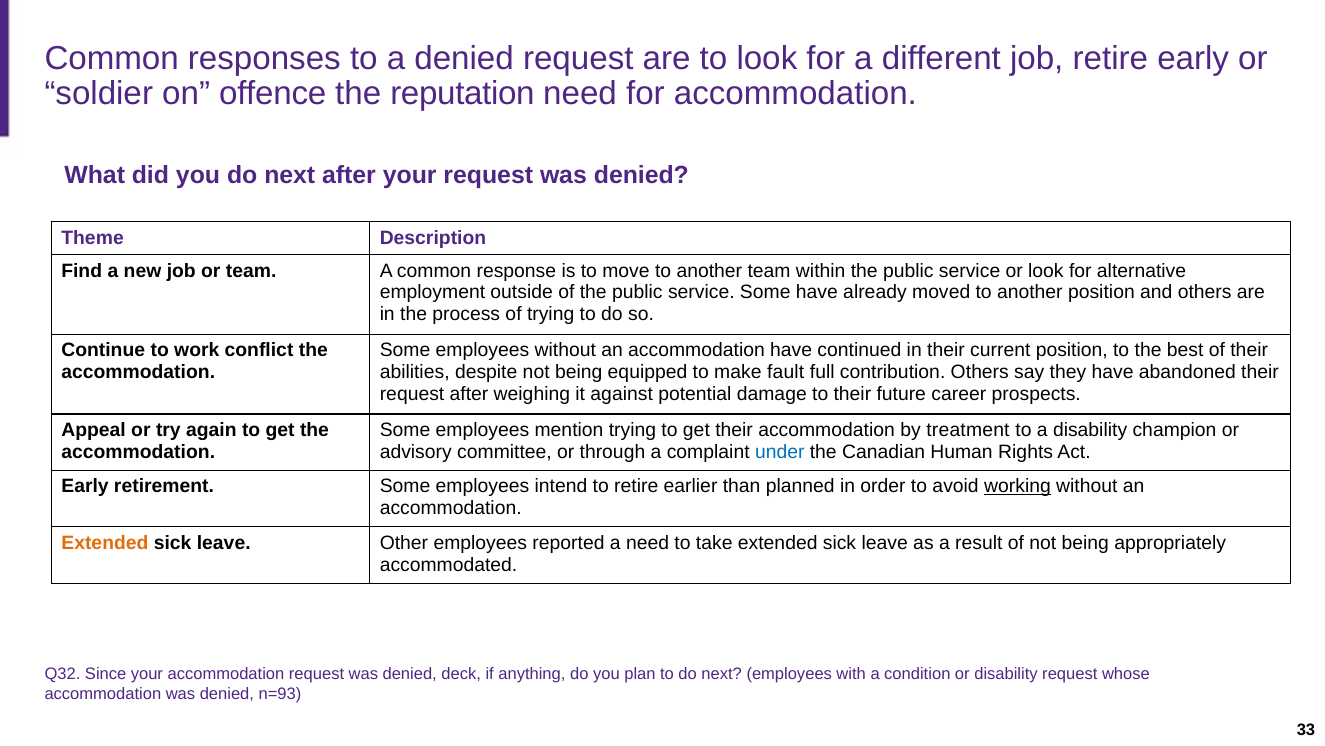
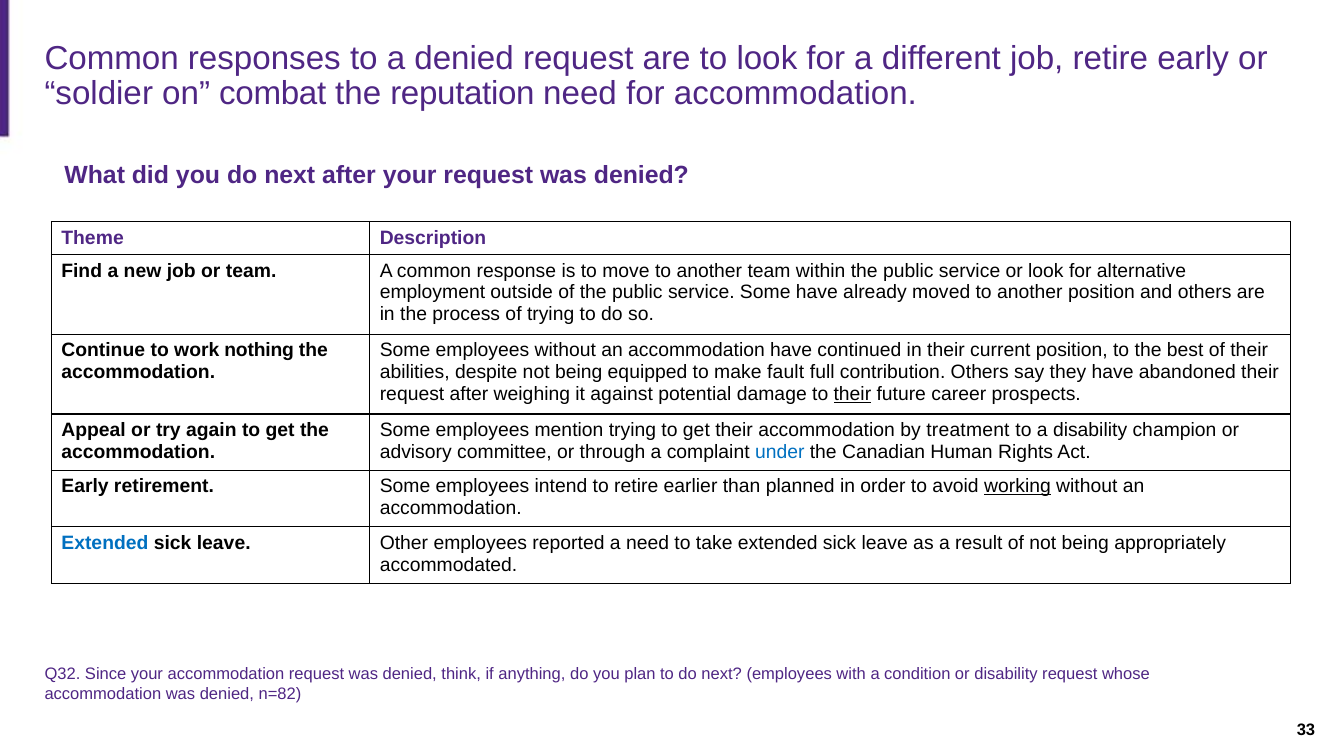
offence: offence -> combat (273, 94)
conflict: conflict -> nothing (259, 350)
their underline: none -> present (852, 394)
Extended colour: orange -> blue (105, 542)
deck: deck -> think (461, 673)
n=93: n=93 -> n=82 (280, 693)
